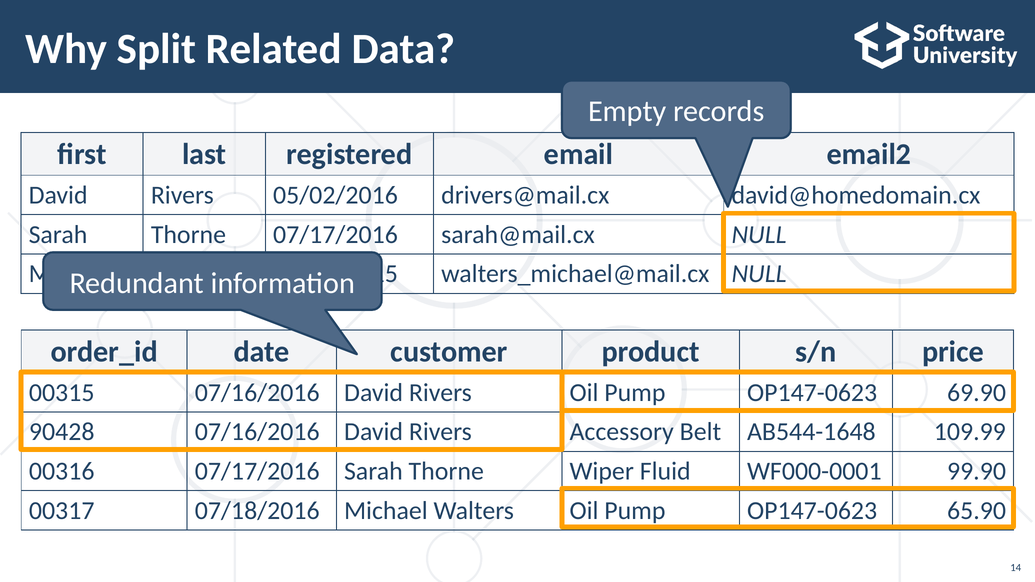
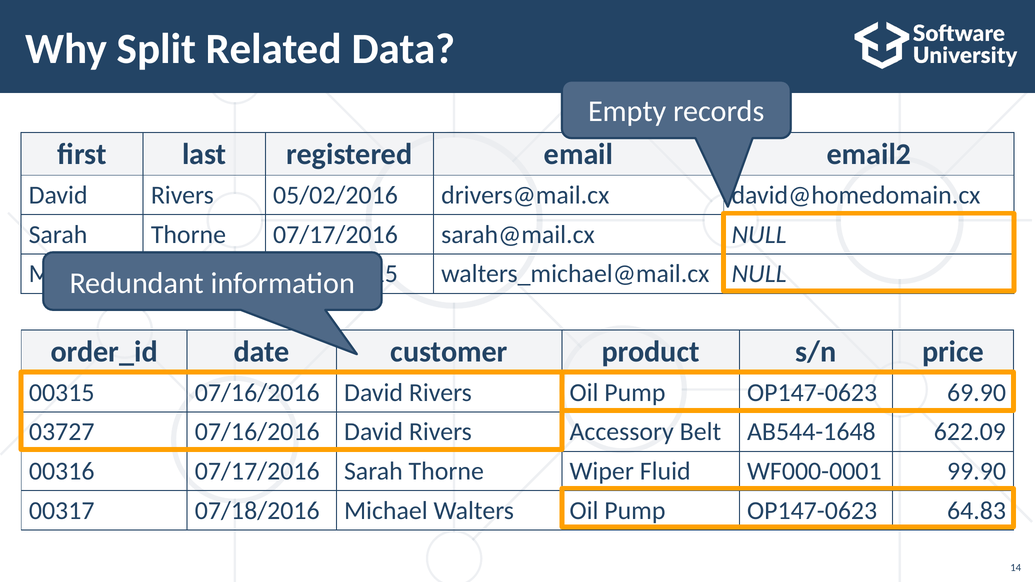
90428: 90428 -> 03727 (62, 432)
109.99: 109.99 -> 622.09 (970, 432)
65.90: 65.90 -> 64.83 (977, 511)
